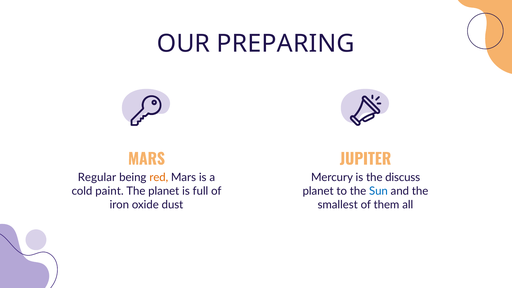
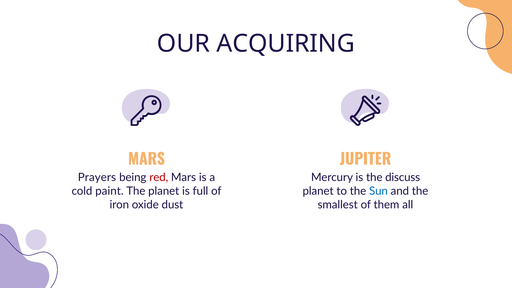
PREPARING: PREPARING -> ACQUIRING (286, 44)
Regular: Regular -> Prayers (97, 177)
red colour: orange -> red (159, 177)
